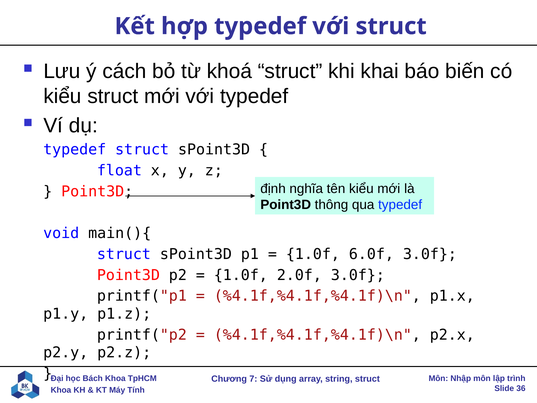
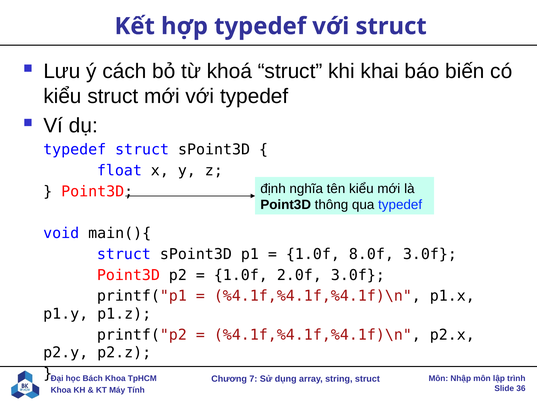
6.0f: 6.0f -> 8.0f (371, 254)
